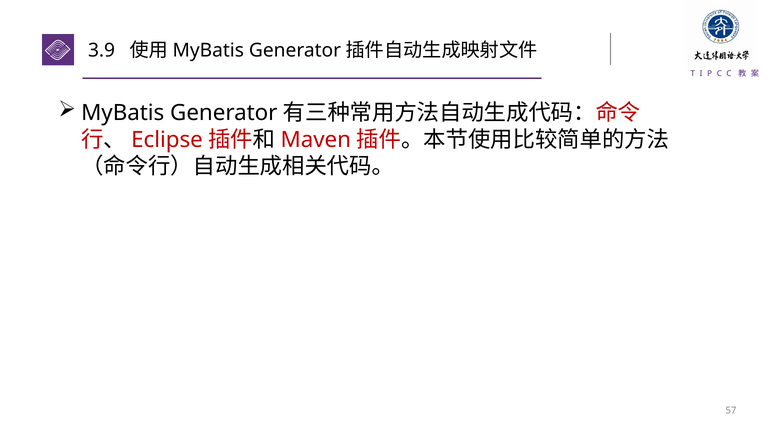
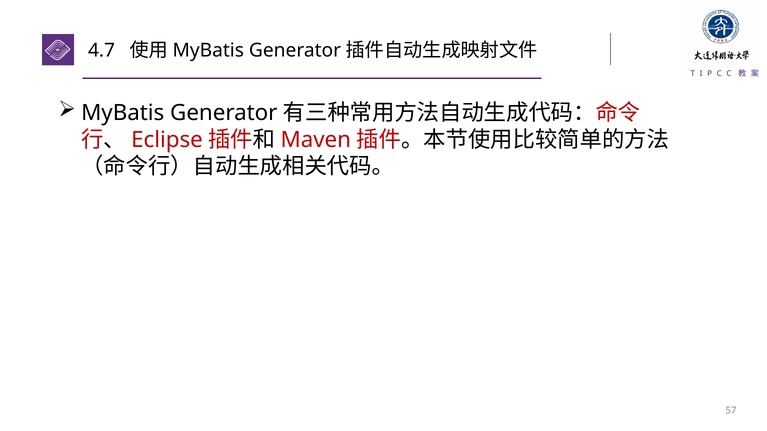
3.9: 3.9 -> 4.7 (102, 50)
